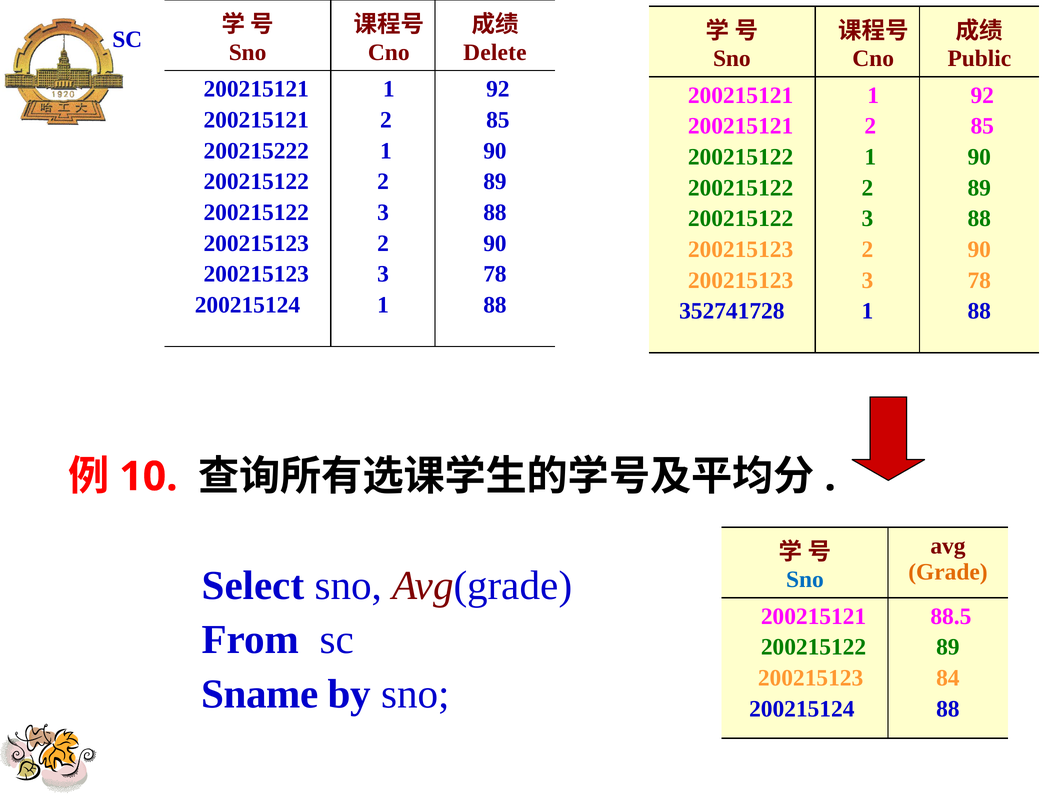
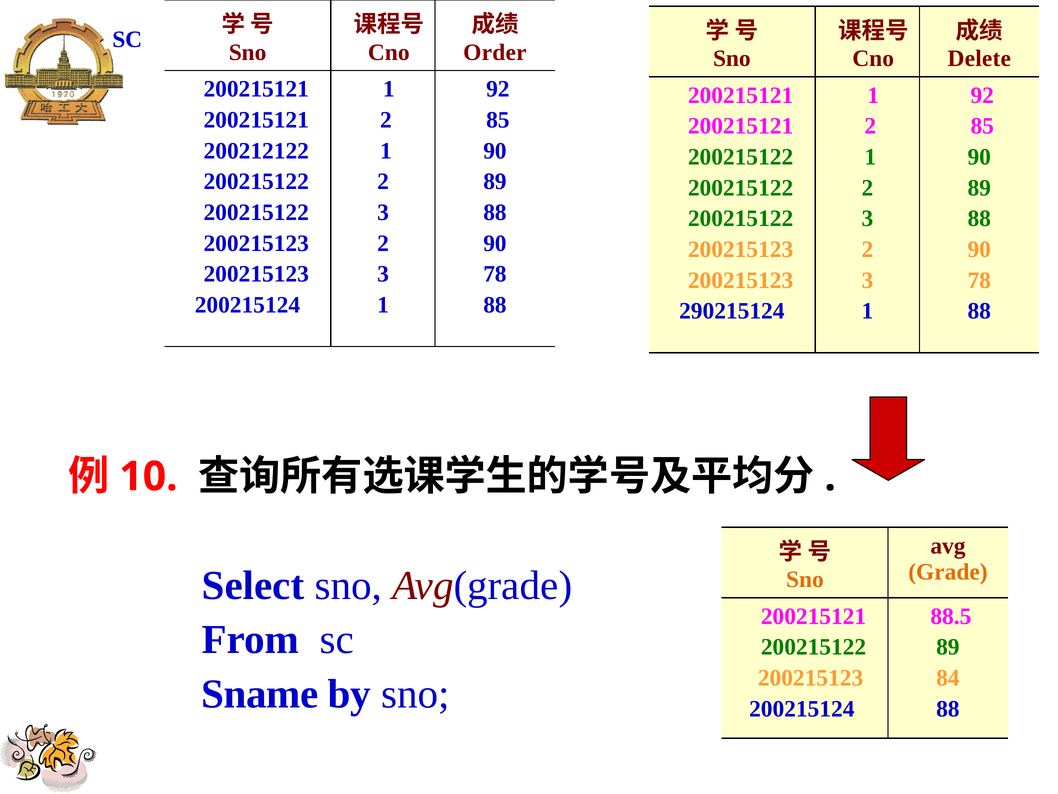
Delete: Delete -> Order (495, 52)
Public: Public -> Delete (979, 59)
200215222: 200215222 -> 200212122 (256, 151)
352741728: 352741728 -> 290215124 (732, 311)
Sno colour: blue -> orange (805, 579)
